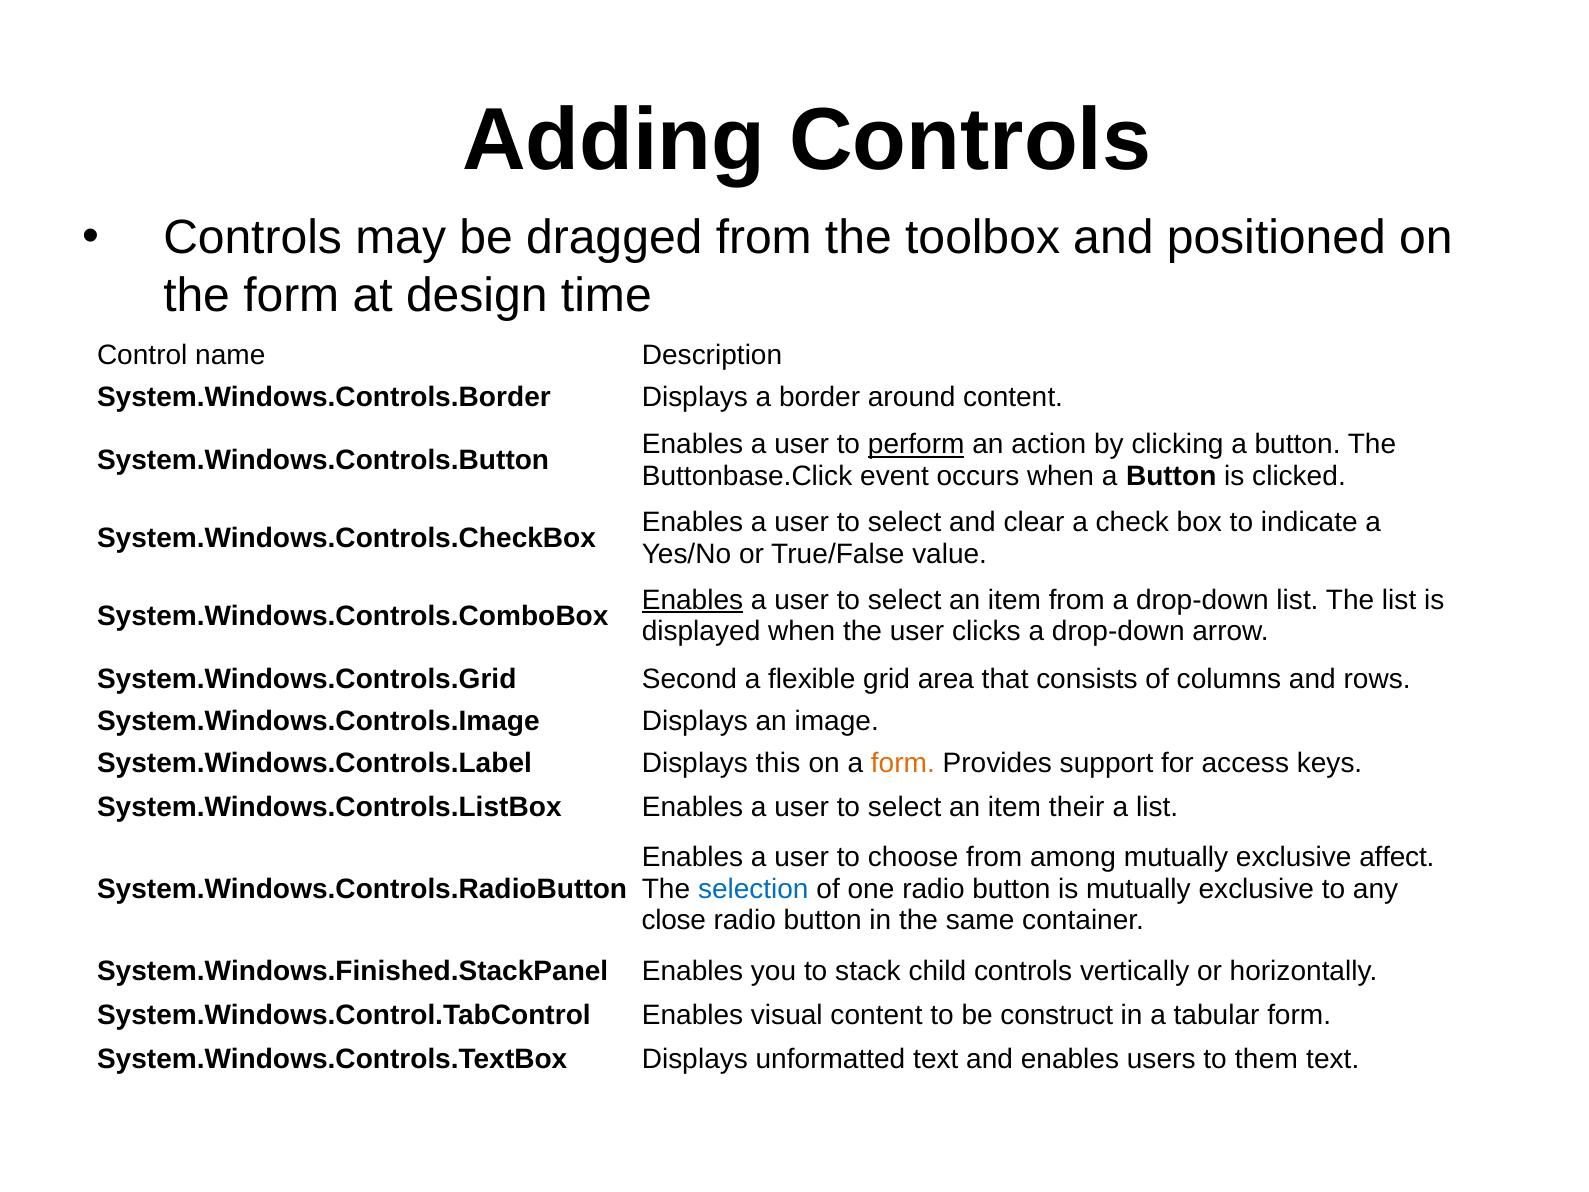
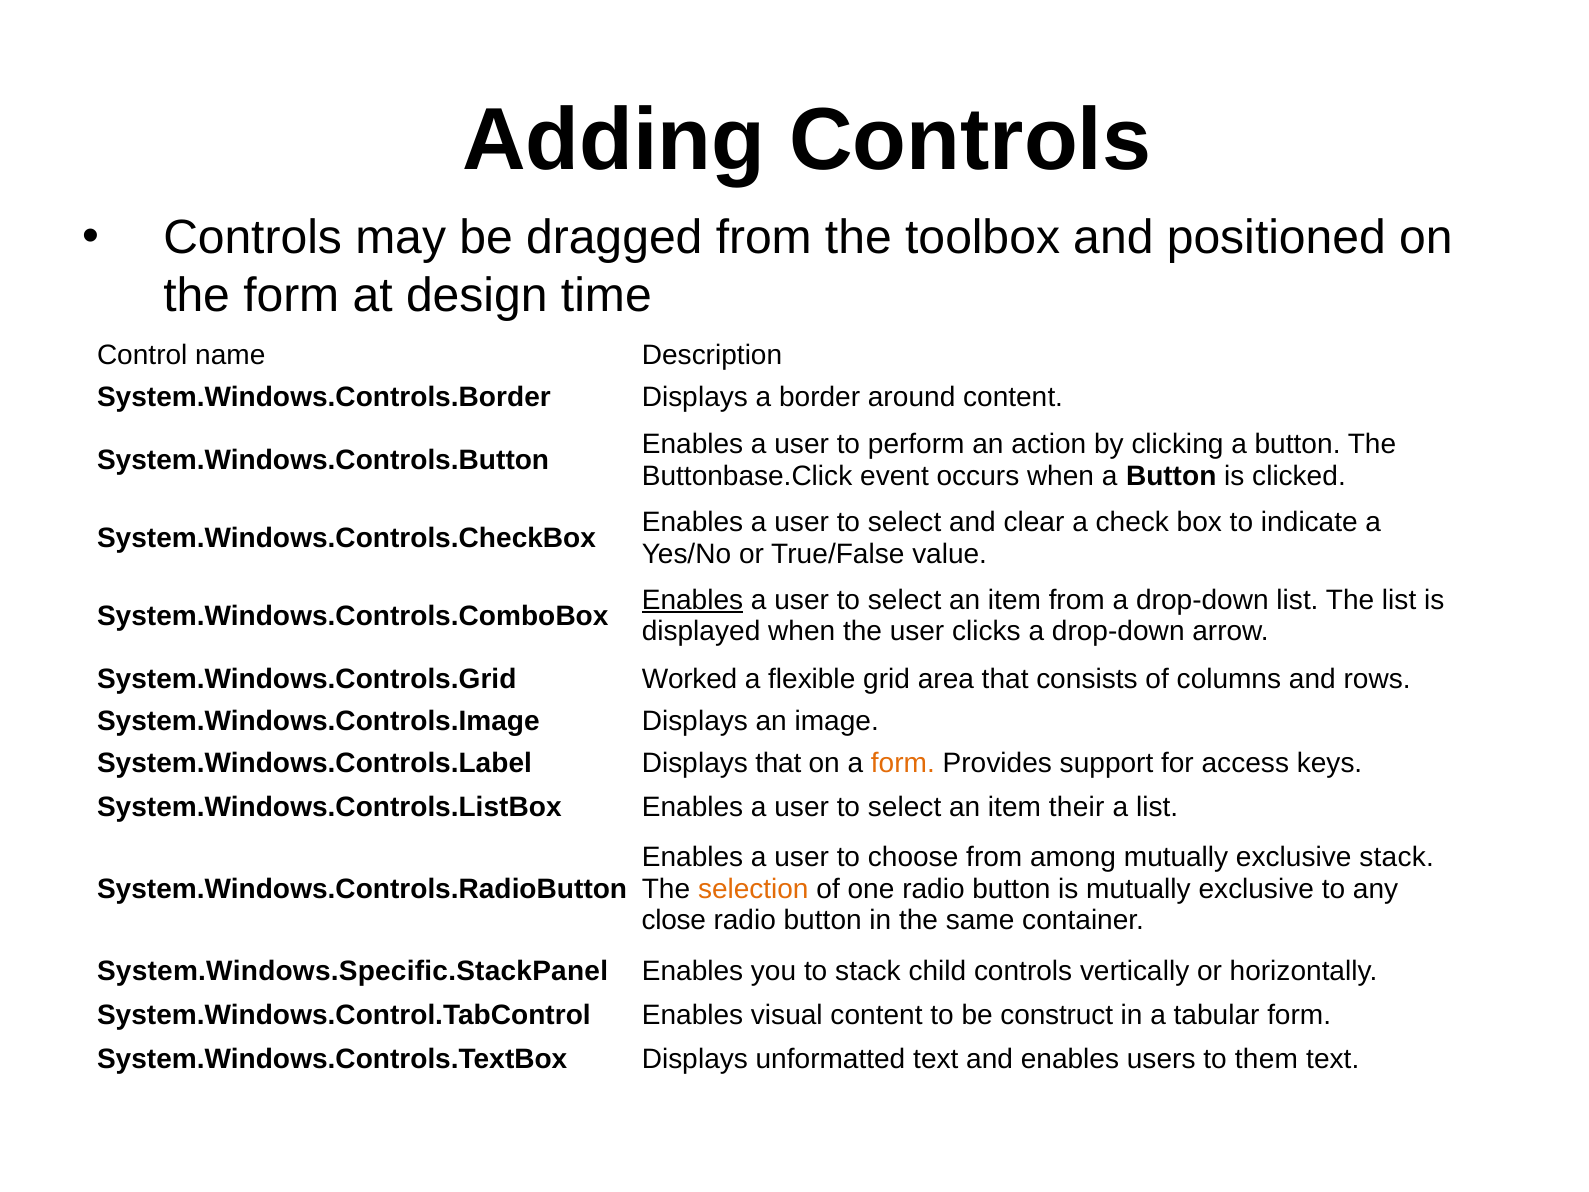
perform underline: present -> none (916, 444)
Second: Second -> Worked (690, 679)
Displays this: this -> that (778, 763)
exclusive affect: affect -> stack (1397, 857)
selection colour: blue -> orange (753, 889)
System.Windows.Finished.StackPanel: System.Windows.Finished.StackPanel -> System.Windows.Specific.StackPanel (353, 971)
